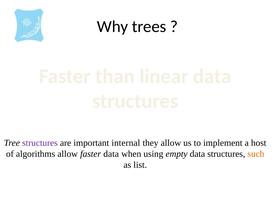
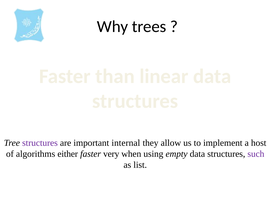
algorithms allow: allow -> either (68, 154)
faster data: data -> very (111, 154)
such colour: orange -> purple (256, 154)
